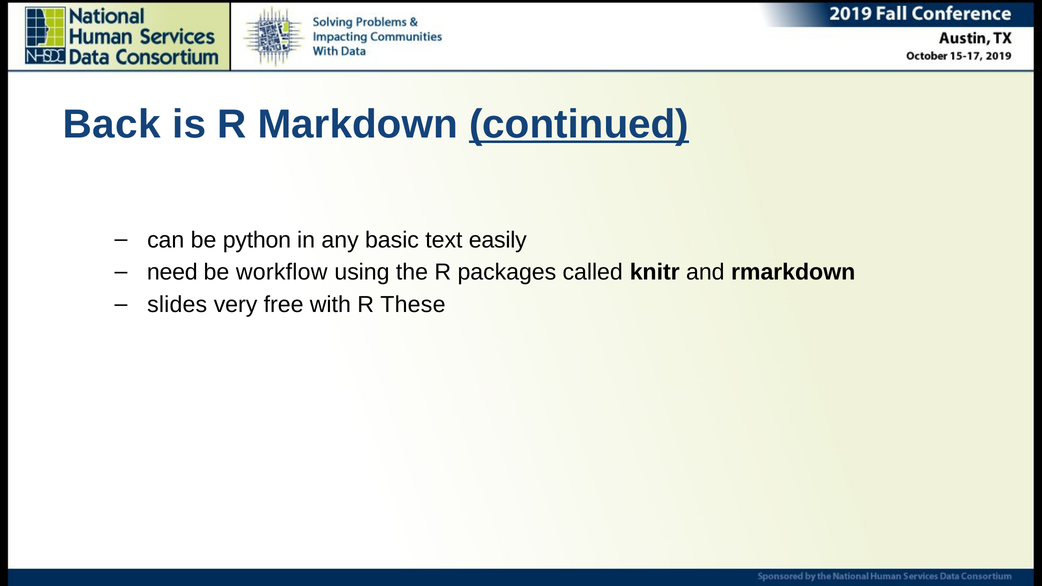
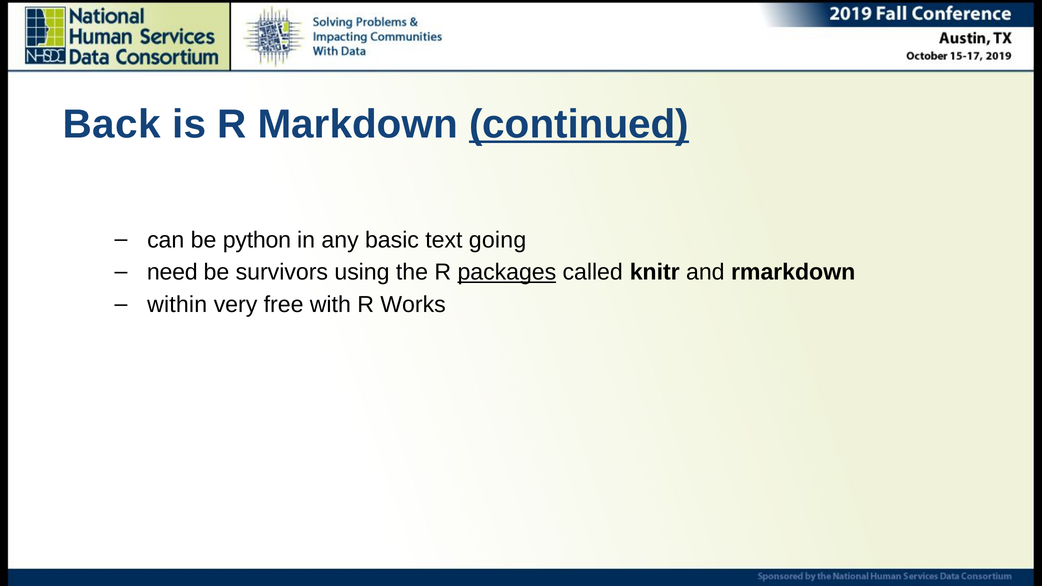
easily: easily -> going (498, 240)
workflow: workflow -> survivors (282, 272)
packages underline: none -> present (507, 272)
slides: slides -> within (177, 305)
These: These -> Works (413, 305)
